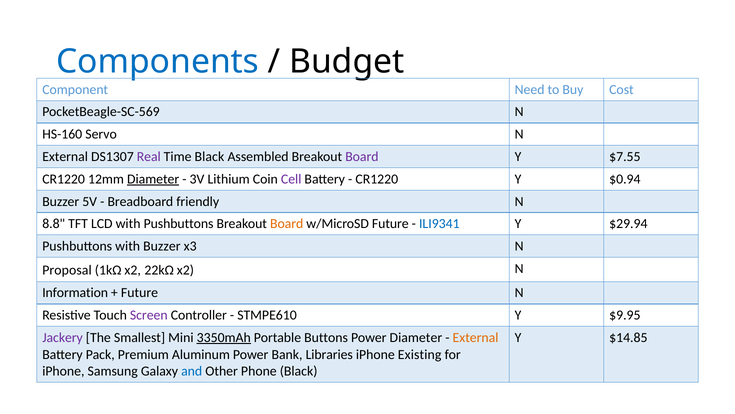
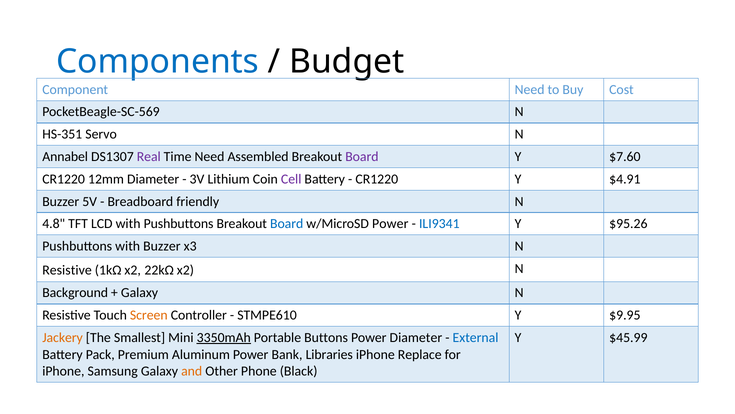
HS-160: HS-160 -> HS-351 (62, 134)
External: External -> Annabel (65, 156)
Time Black: Black -> Need (209, 156)
$7.55: $7.55 -> $7.60 (625, 156)
Diameter underline: present -> none (153, 179)
$0.94: $0.94 -> $4.91 (625, 179)
8.8: 8.8 -> 4.8 (54, 224)
Board colour: orange -> blue (287, 224)
w/MicroSD Future: Future -> Power (390, 224)
$29.94: $29.94 -> $95.26 (628, 224)
Proposal: Proposal -> Resistive (67, 270)
Information: Information -> Background (75, 293)
Future: Future -> Galaxy (140, 293)
Screen colour: purple -> orange (149, 315)
Jackery colour: purple -> orange (63, 337)
External colour: orange -> blue (476, 337)
$14.85: $14.85 -> $45.99 (628, 337)
Existing: Existing -> Replace (420, 354)
and colour: blue -> orange (192, 371)
